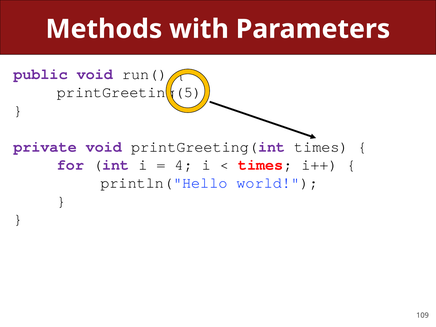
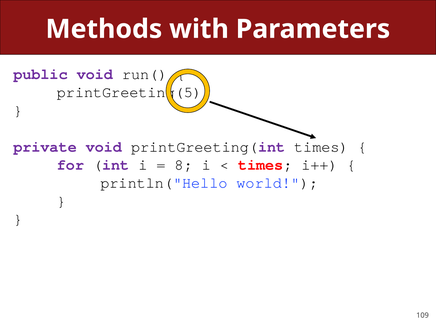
4: 4 -> 8 (184, 165)
